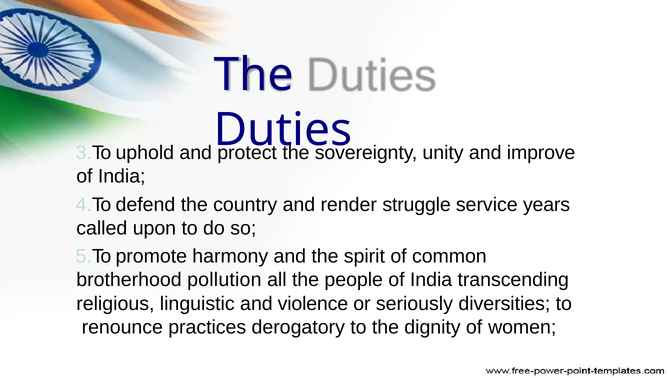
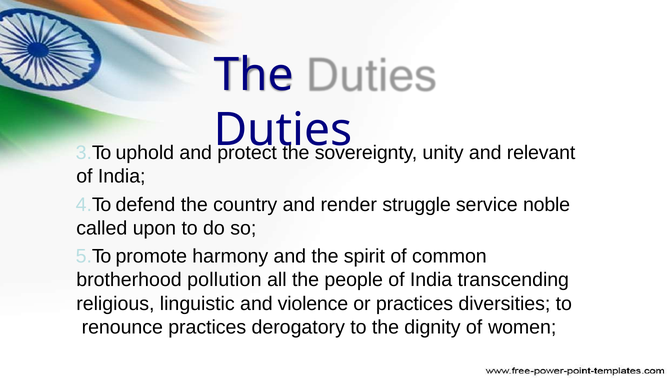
improve: improve -> relevant (541, 153)
years: years -> noble (547, 204)
or seriously: seriously -> practices (415, 303)
